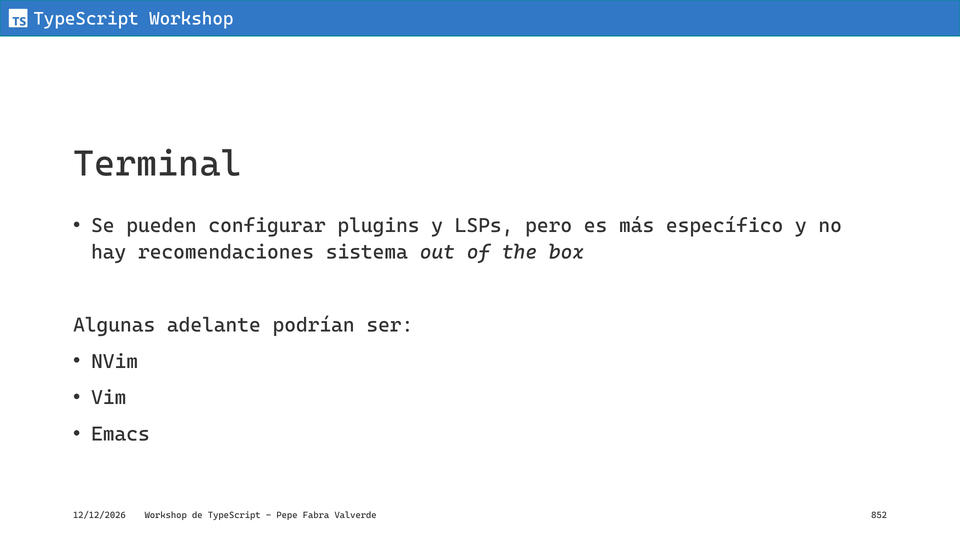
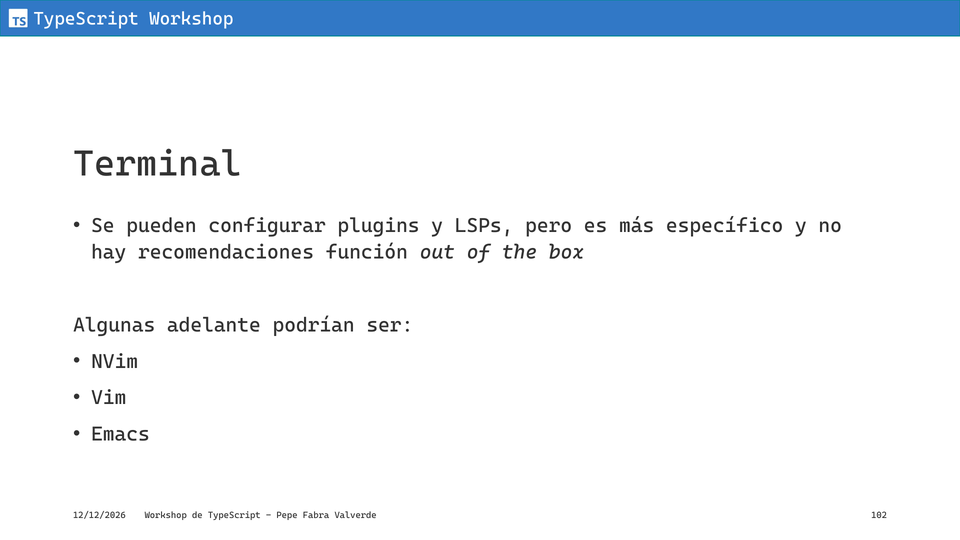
sistema: sistema -> función (367, 252)
852: 852 -> 102 (879, 515)
